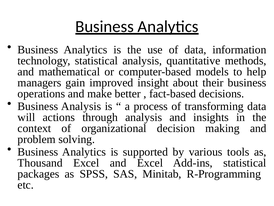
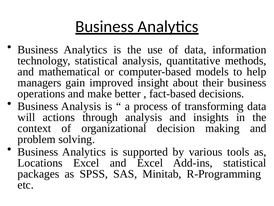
Thousand: Thousand -> Locations (40, 163)
